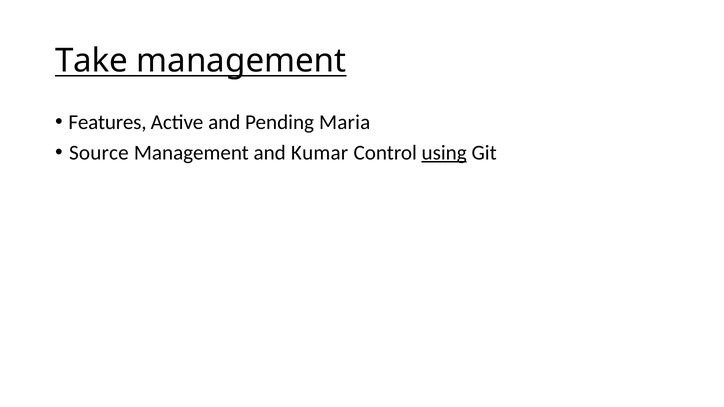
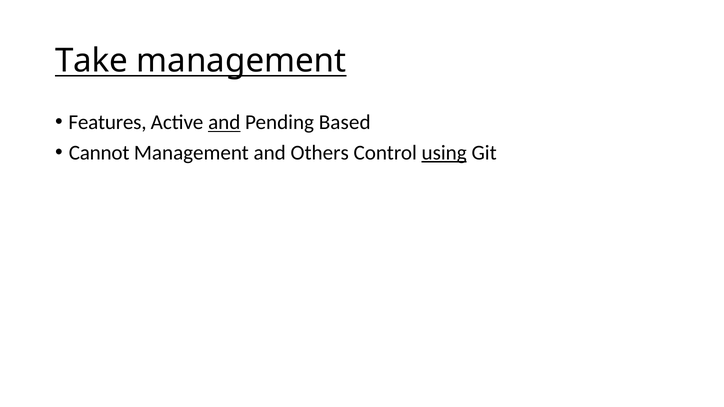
and underline: none -> present (224, 122)
Maria: Maria -> Based (345, 122)
Source: Source -> Cannot (99, 153)
Kumar: Kumar -> Others (320, 153)
